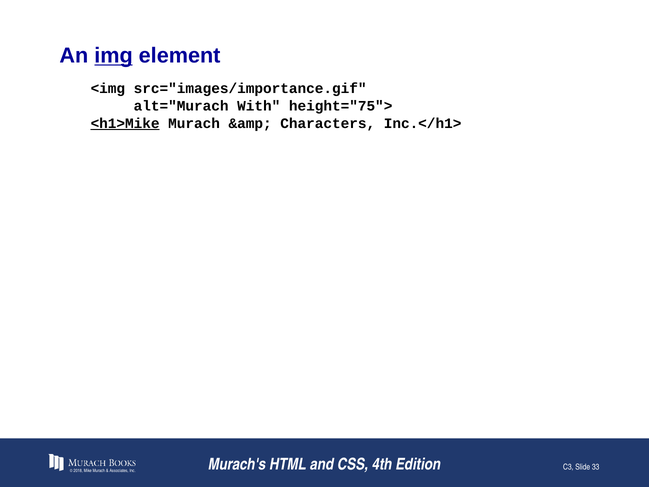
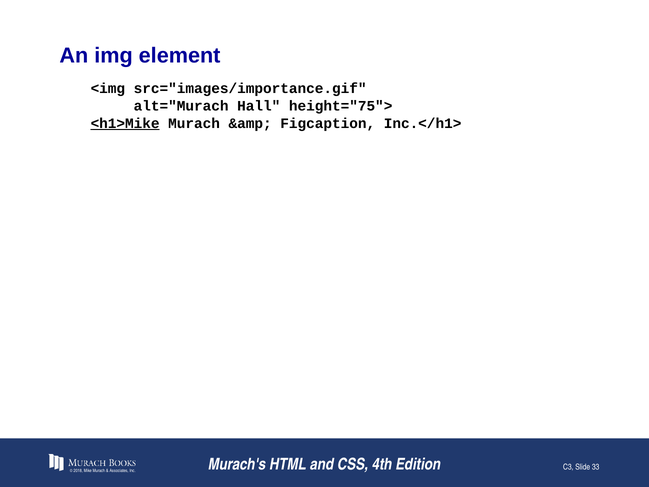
img underline: present -> none (113, 56)
With: With -> Hall (259, 106)
Characters: Characters -> Figcaption (328, 123)
